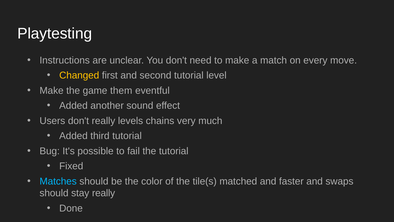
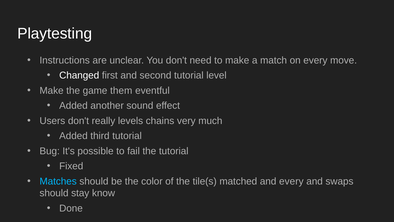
Changed colour: yellow -> white (79, 75)
and faster: faster -> every (291, 181)
stay really: really -> know (104, 193)
